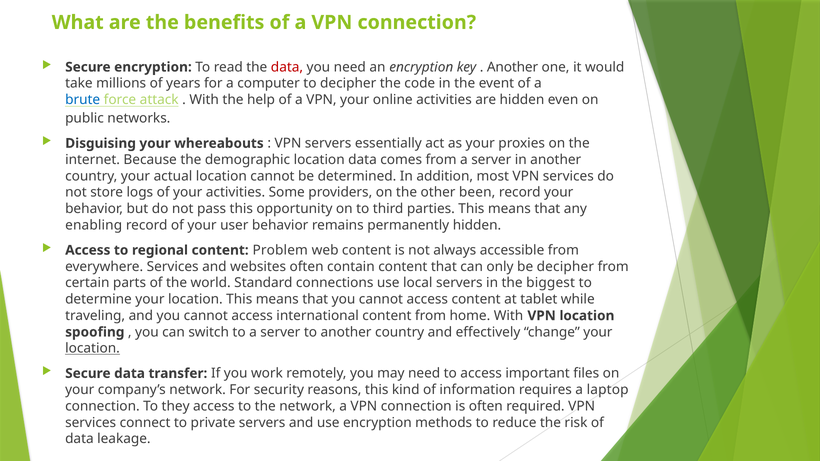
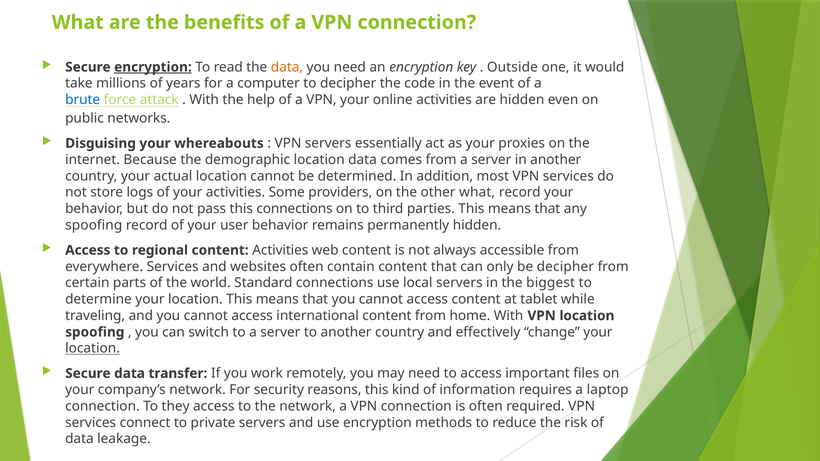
encryption underline: none -> present (153, 67)
data colour: red -> orange (287, 67)
Another: Another -> Outside (512, 67)
other been: been -> what (477, 193)
this opportunity: opportunity -> connections (295, 209)
enabling: enabling -> spoofing (94, 225)
content Problem: Problem -> Activities (280, 250)
